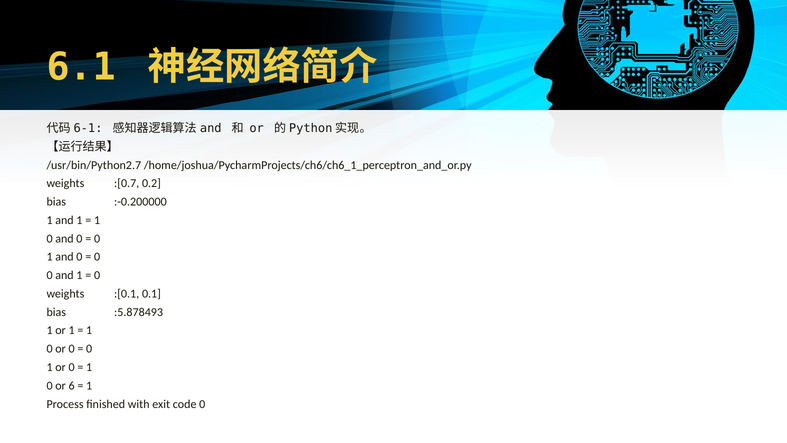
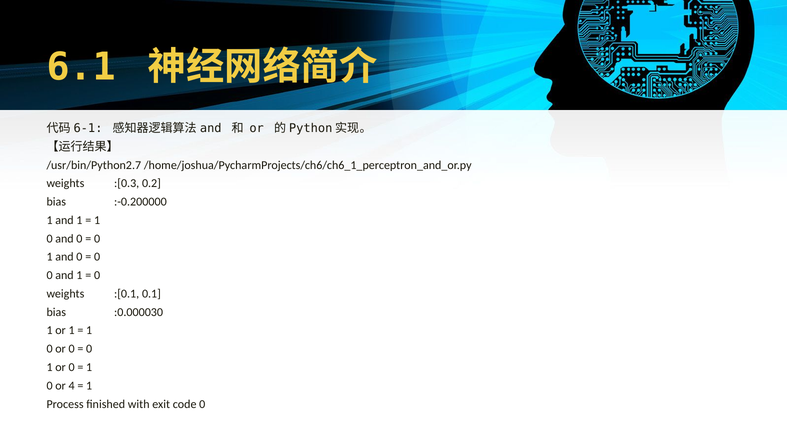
:[0.7: :[0.7 -> :[0.3 (127, 183)
:5.878493: :5.878493 -> :0.000030 (139, 312)
6: 6 -> 4 (72, 385)
